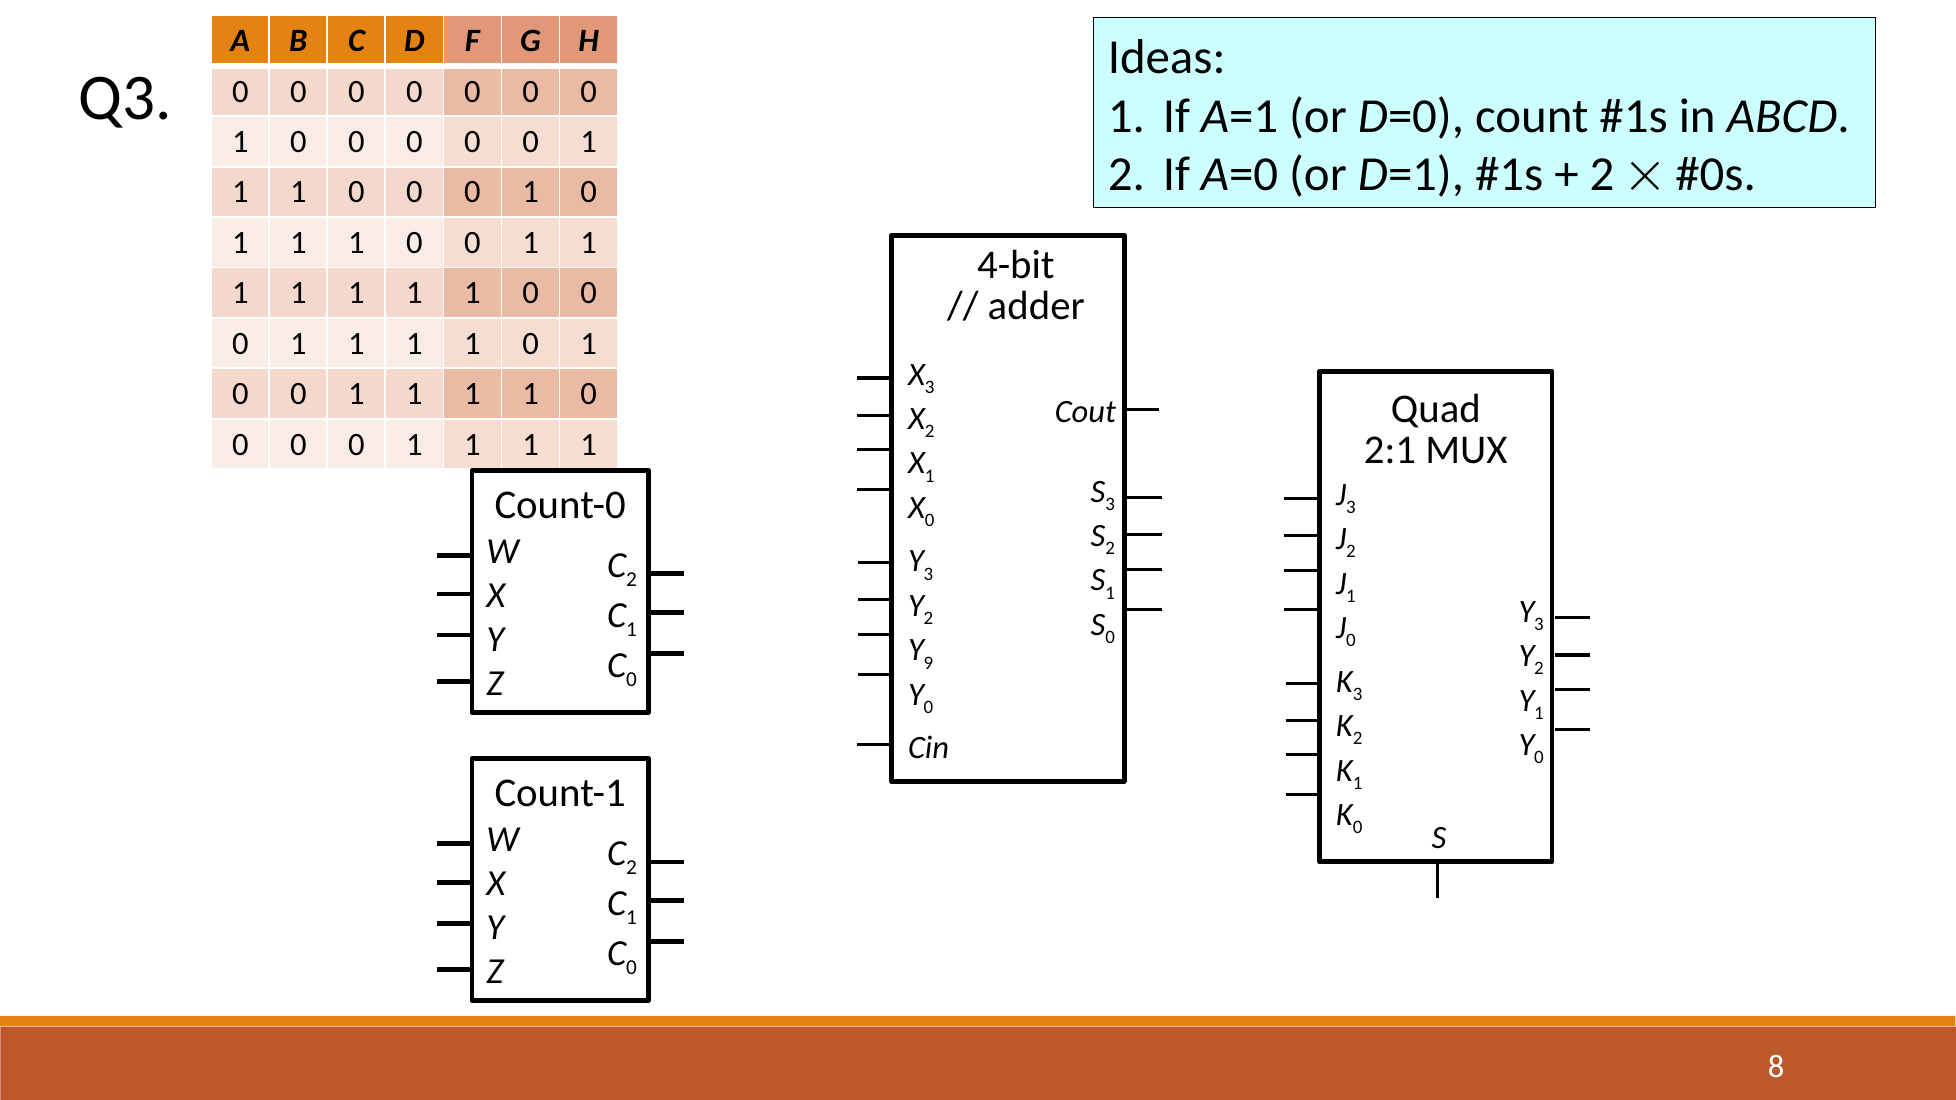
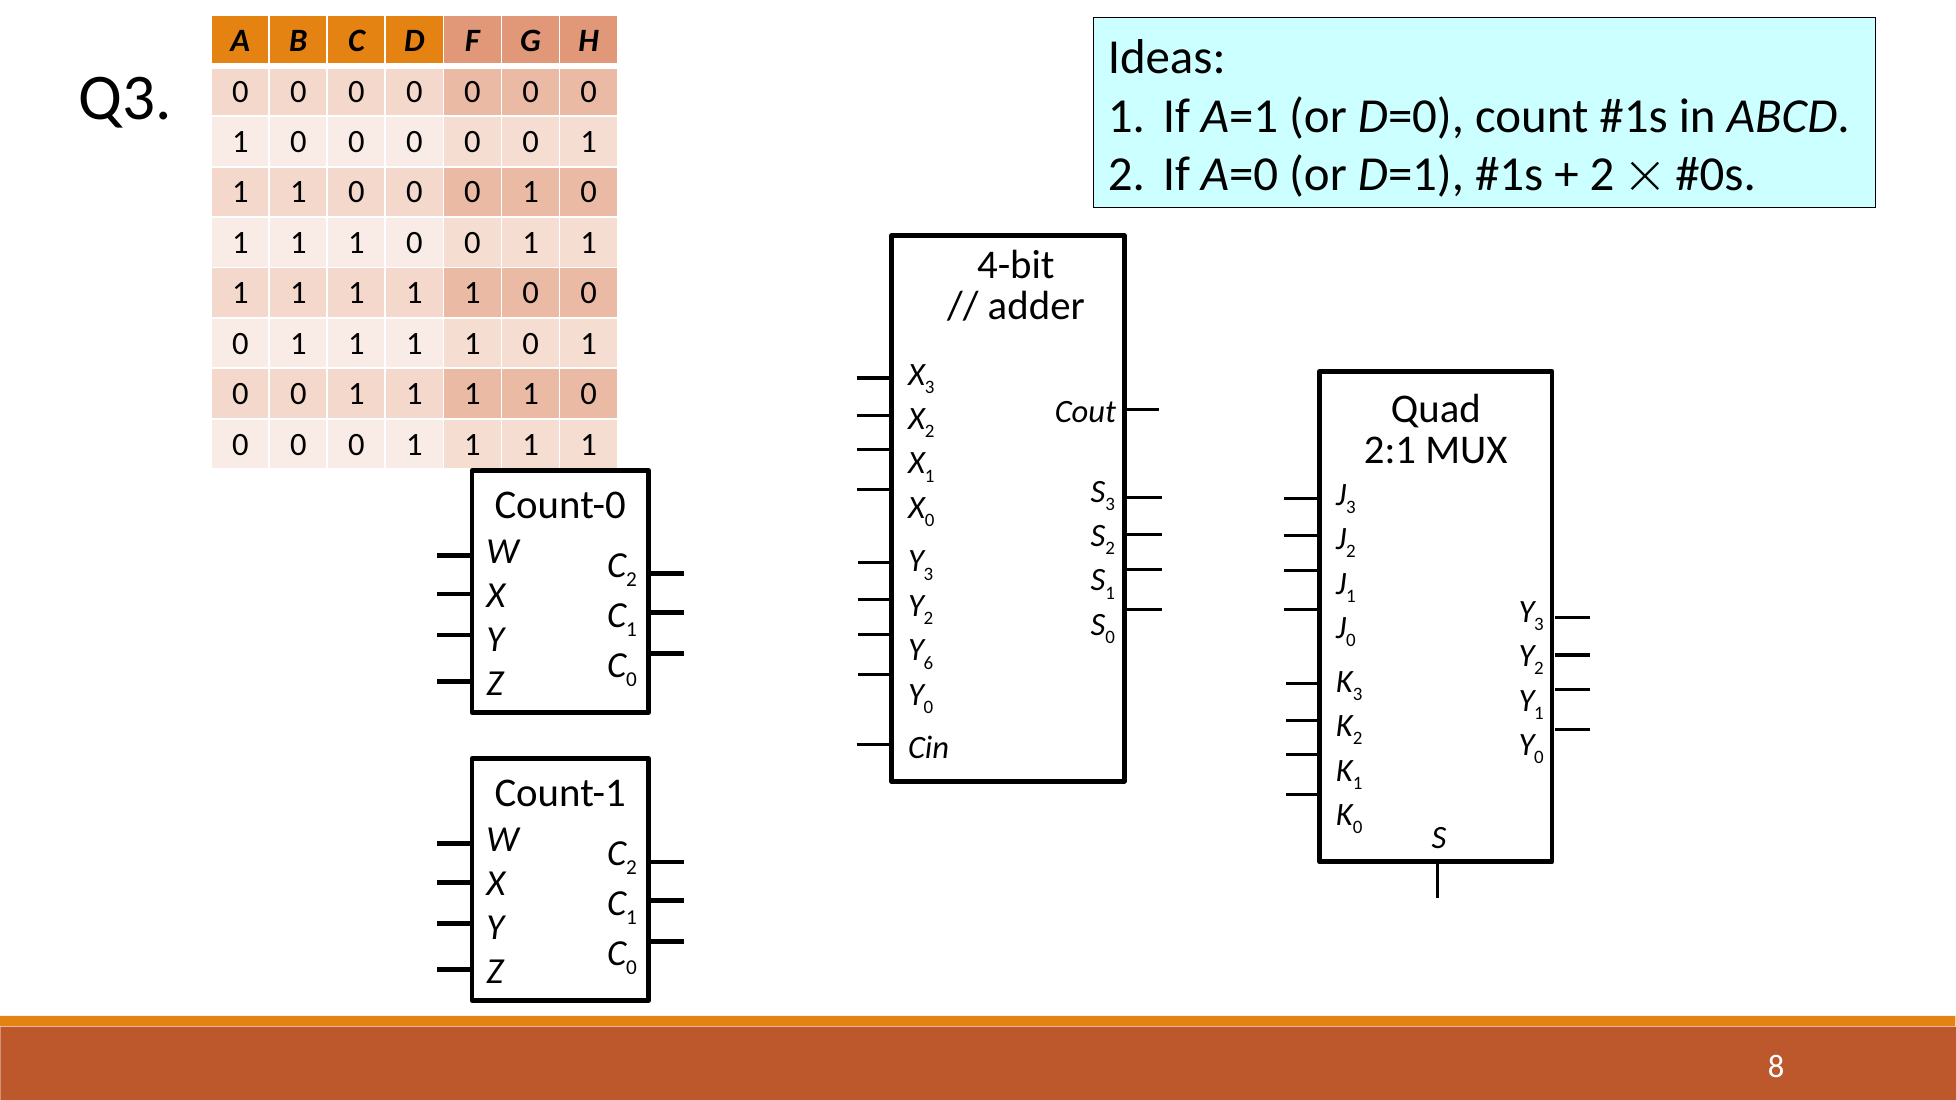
9: 9 -> 6 (929, 663)
